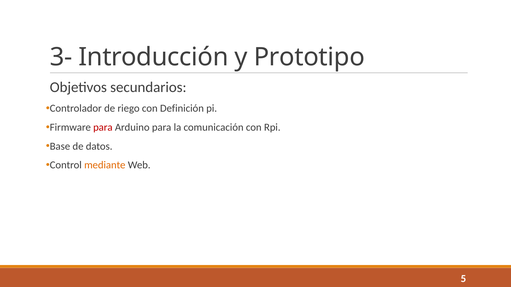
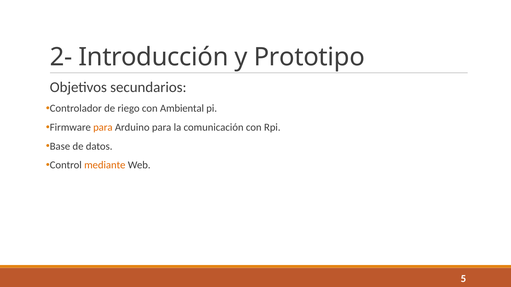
3-: 3- -> 2- (61, 57)
Definición: Definición -> Ambiental (182, 109)
para colour: red -> orange (103, 127)
